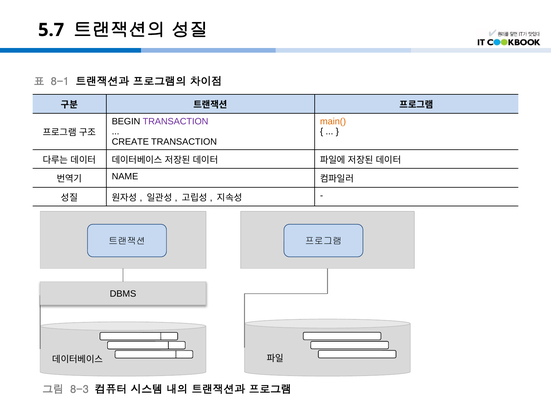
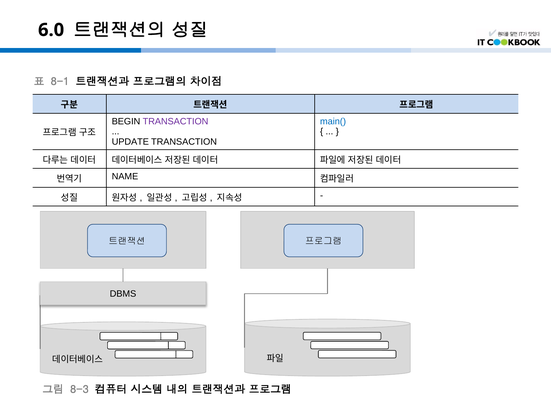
5.7: 5.7 -> 6.0 (51, 30)
main( colour: orange -> blue (333, 121)
CREATE: CREATE -> UPDATE (130, 142)
